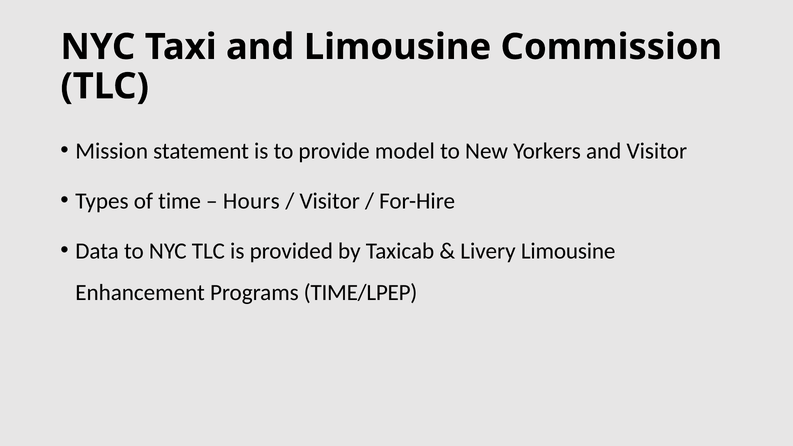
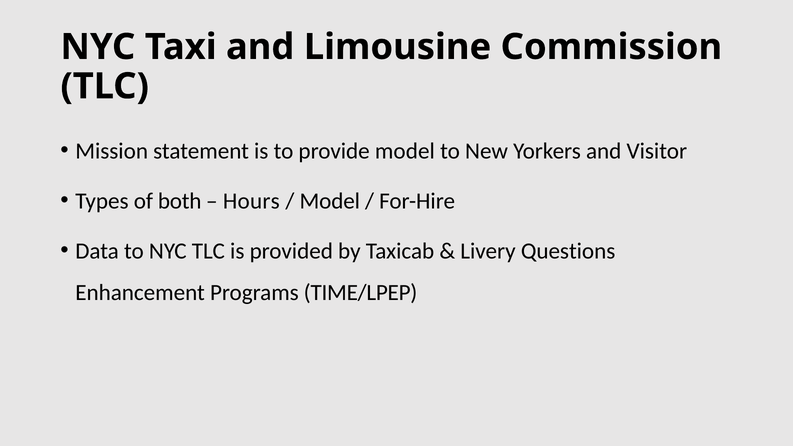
time: time -> both (180, 201)
Visitor: Visitor -> Model (330, 201)
Livery Limousine: Limousine -> Questions (568, 251)
